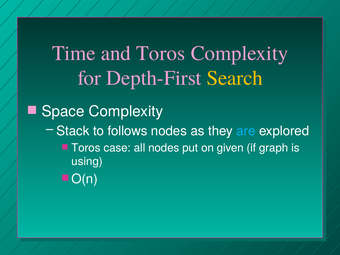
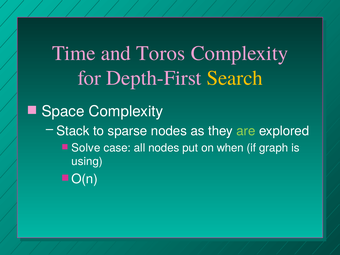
follows: follows -> sparse (128, 131)
are colour: light blue -> light green (246, 131)
Toros: Toros -> Solve (86, 148)
given: given -> when (230, 148)
